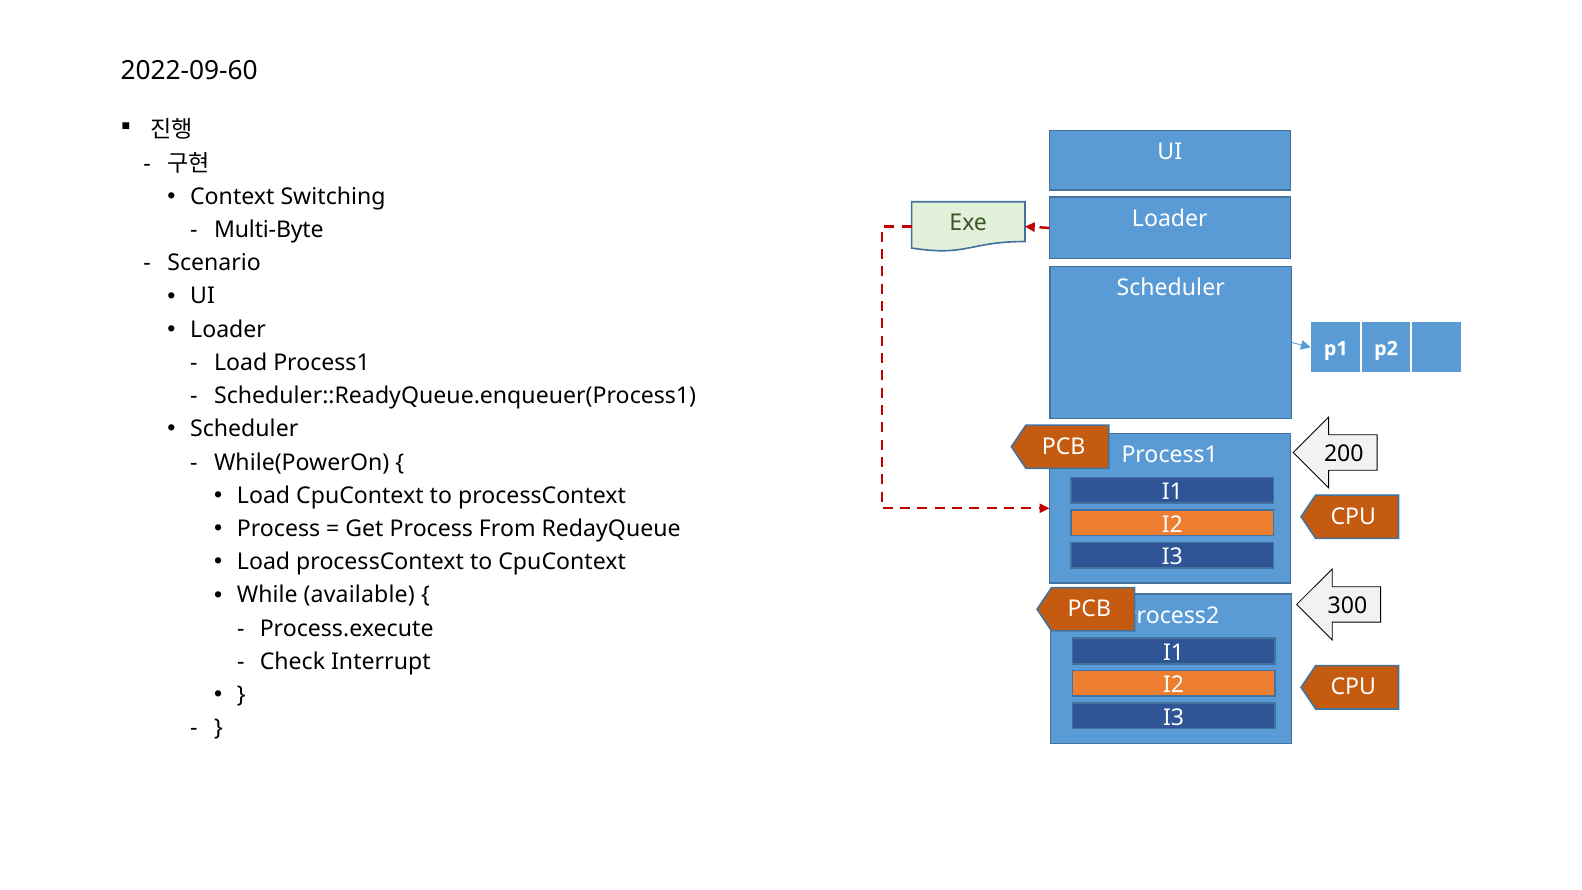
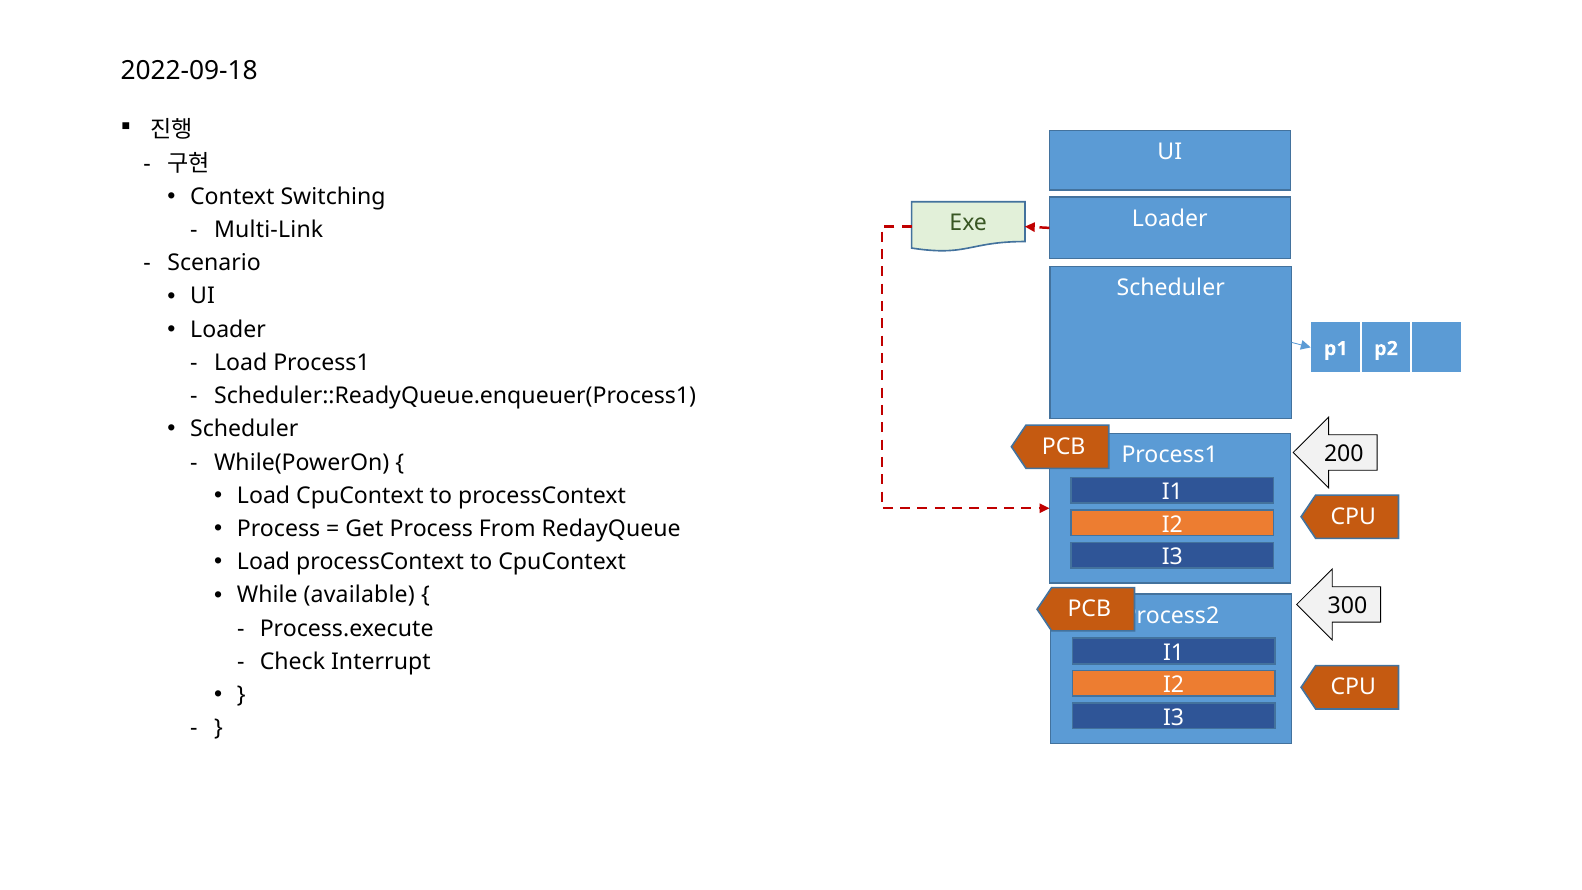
2022-09-60: 2022-09-60 -> 2022-09-18 (189, 70)
Multi-Byte: Multi-Byte -> Multi-Link (269, 230)
